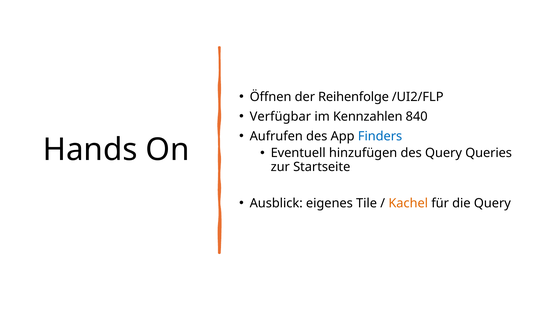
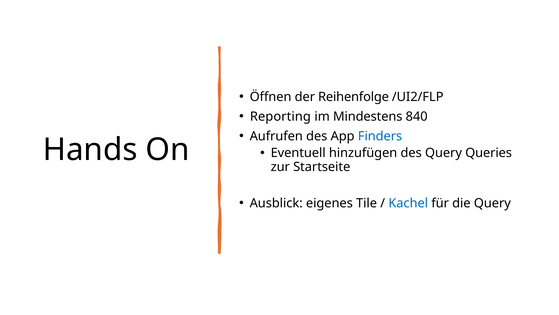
Verfügbar: Verfügbar -> Reporting (280, 116)
Kennzahlen: Kennzahlen -> Mindestens (368, 116)
Kachel colour: orange -> blue (408, 203)
